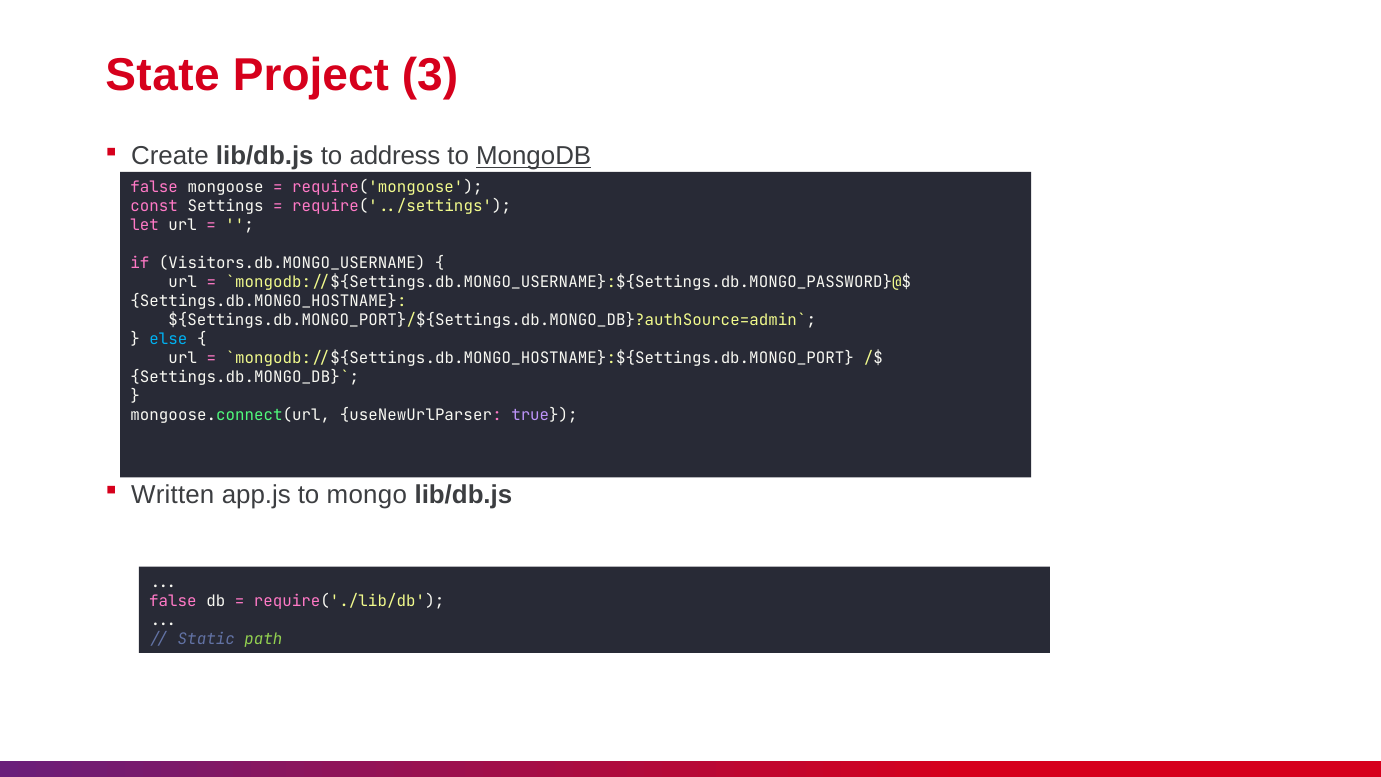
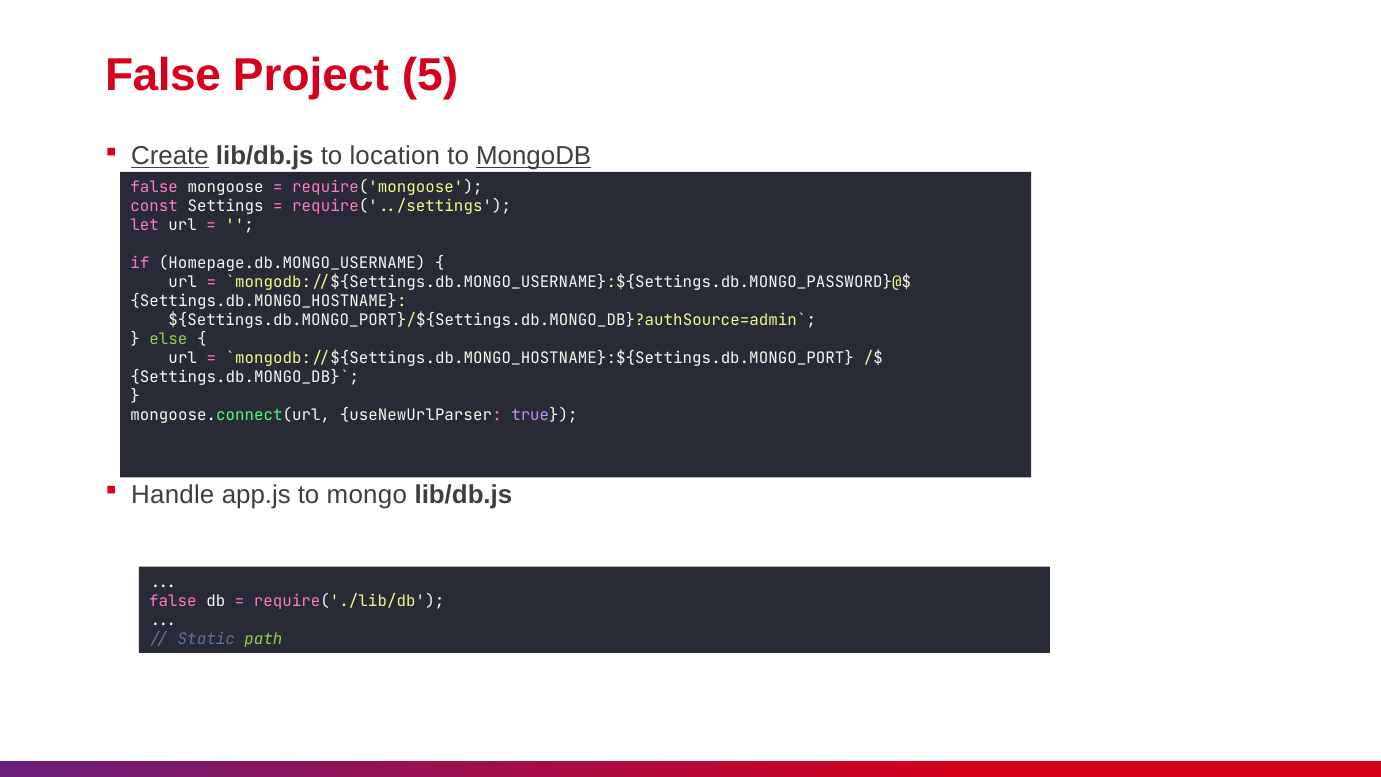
State: State -> False (163, 76)
3: 3 -> 5 (430, 76)
Create underline: none -> present (170, 156)
address: address -> location (395, 156)
Visitors.db.MONGO_USERNAME: Visitors.db.MONGO_USERNAME -> Homepage.db.MONGO_USERNAME (292, 263)
else colour: light blue -> light green (168, 339)
Written: Written -> Handle (173, 495)
